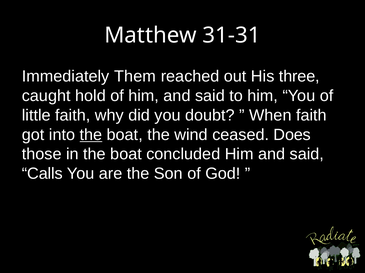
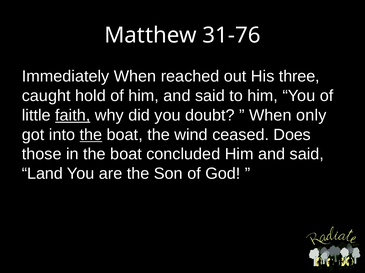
31-31: 31-31 -> 31-76 (231, 35)
Immediately Them: Them -> When (135, 77)
faith underline: none -> present (73, 116)
When faith: faith -> only (311, 116)
Calls: Calls -> Land (42, 174)
